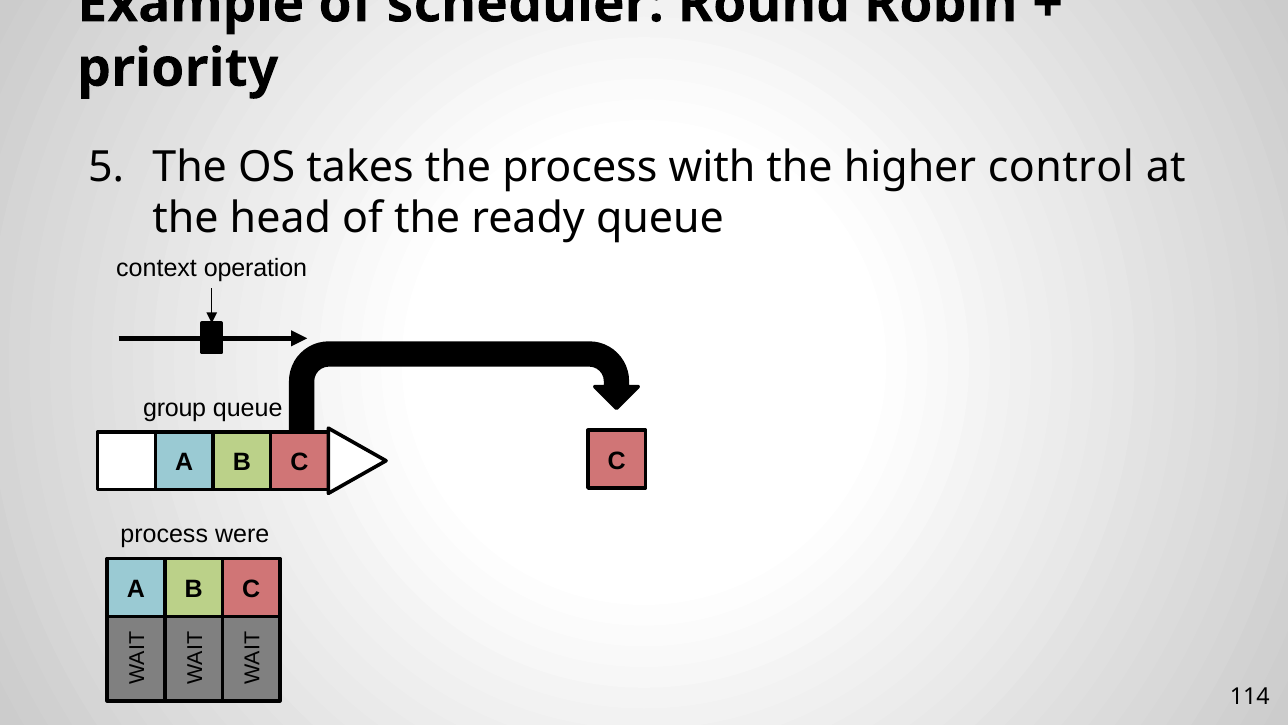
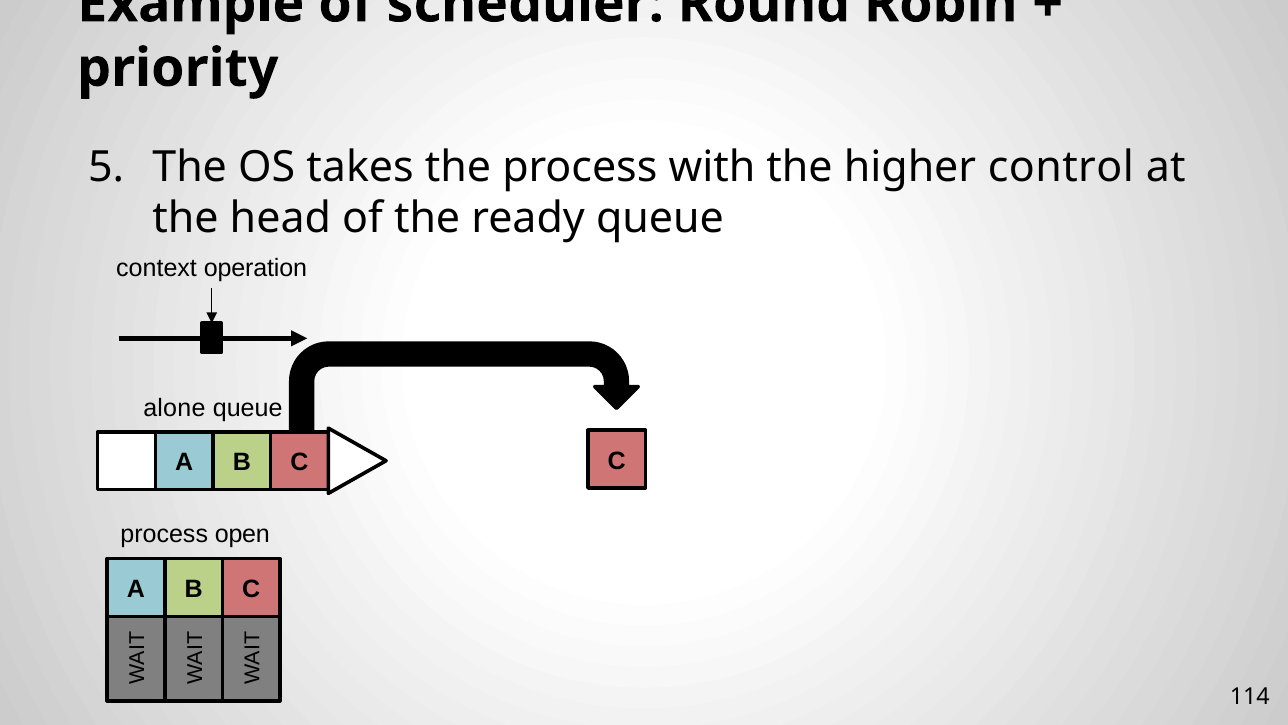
group: group -> alone (174, 408)
were: were -> open (242, 534)
